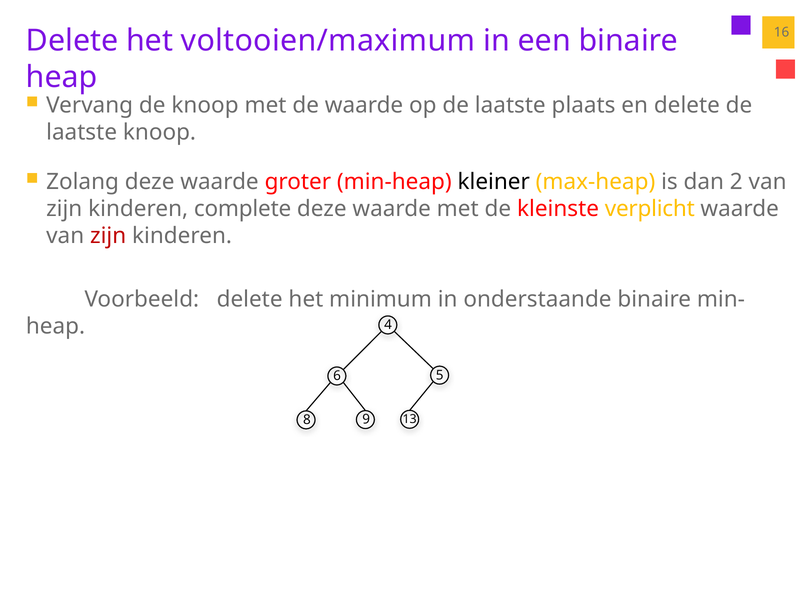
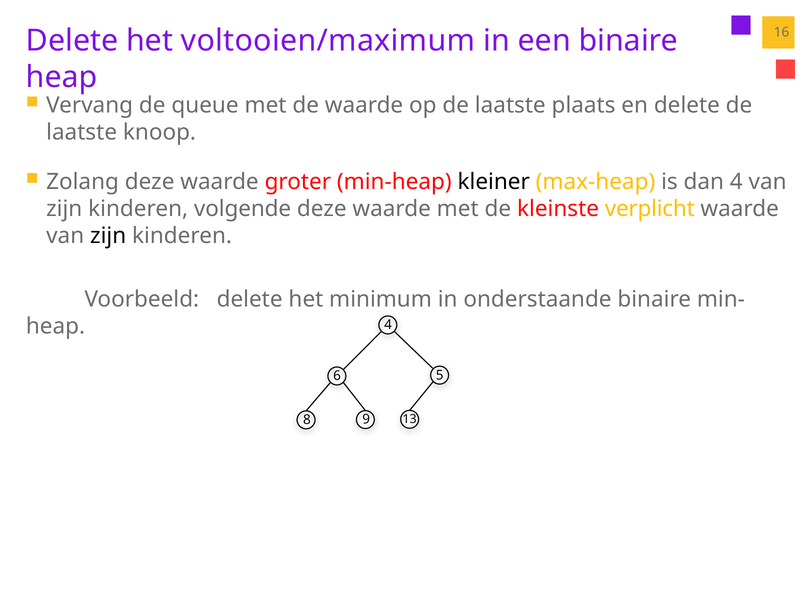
de knoop: knoop -> queue (205, 105)
dan 2: 2 -> 4 (736, 182)
complete: complete -> volgende (243, 209)
zijn colour: red -> black (108, 236)
